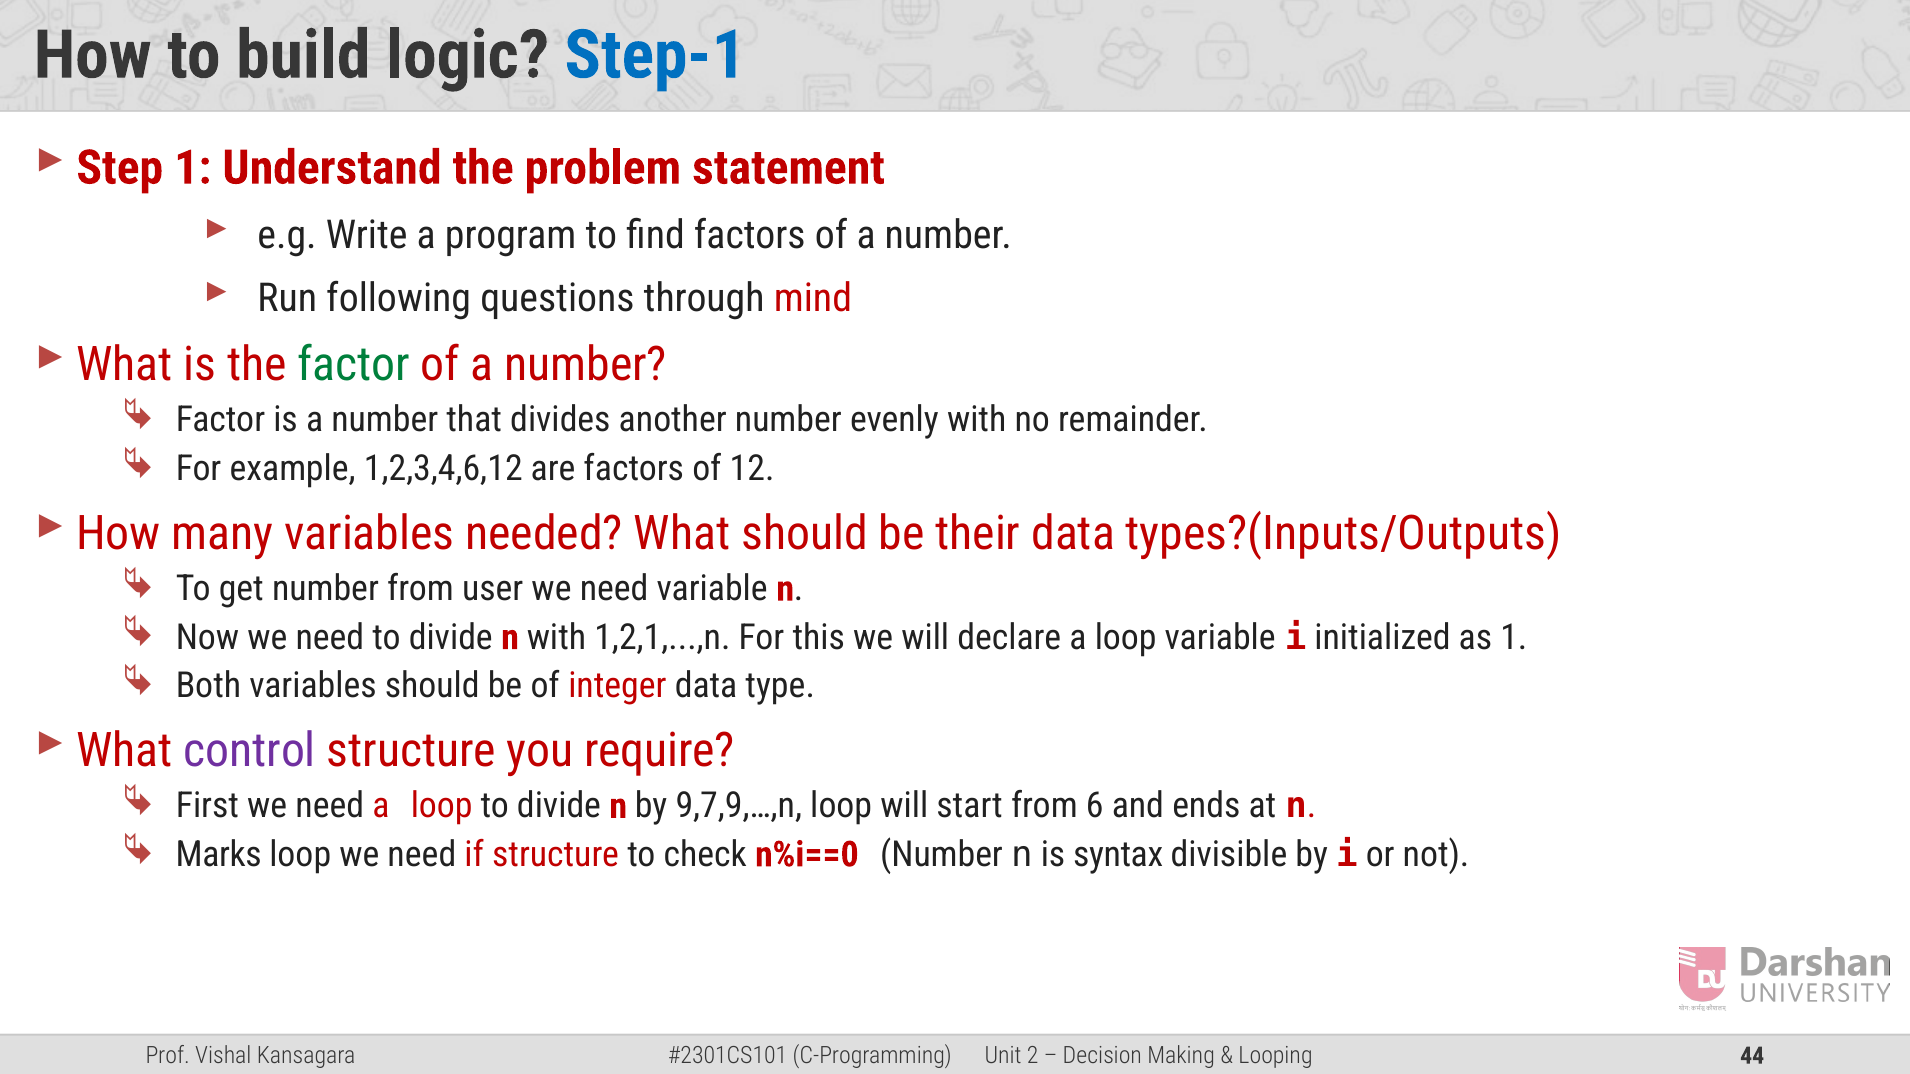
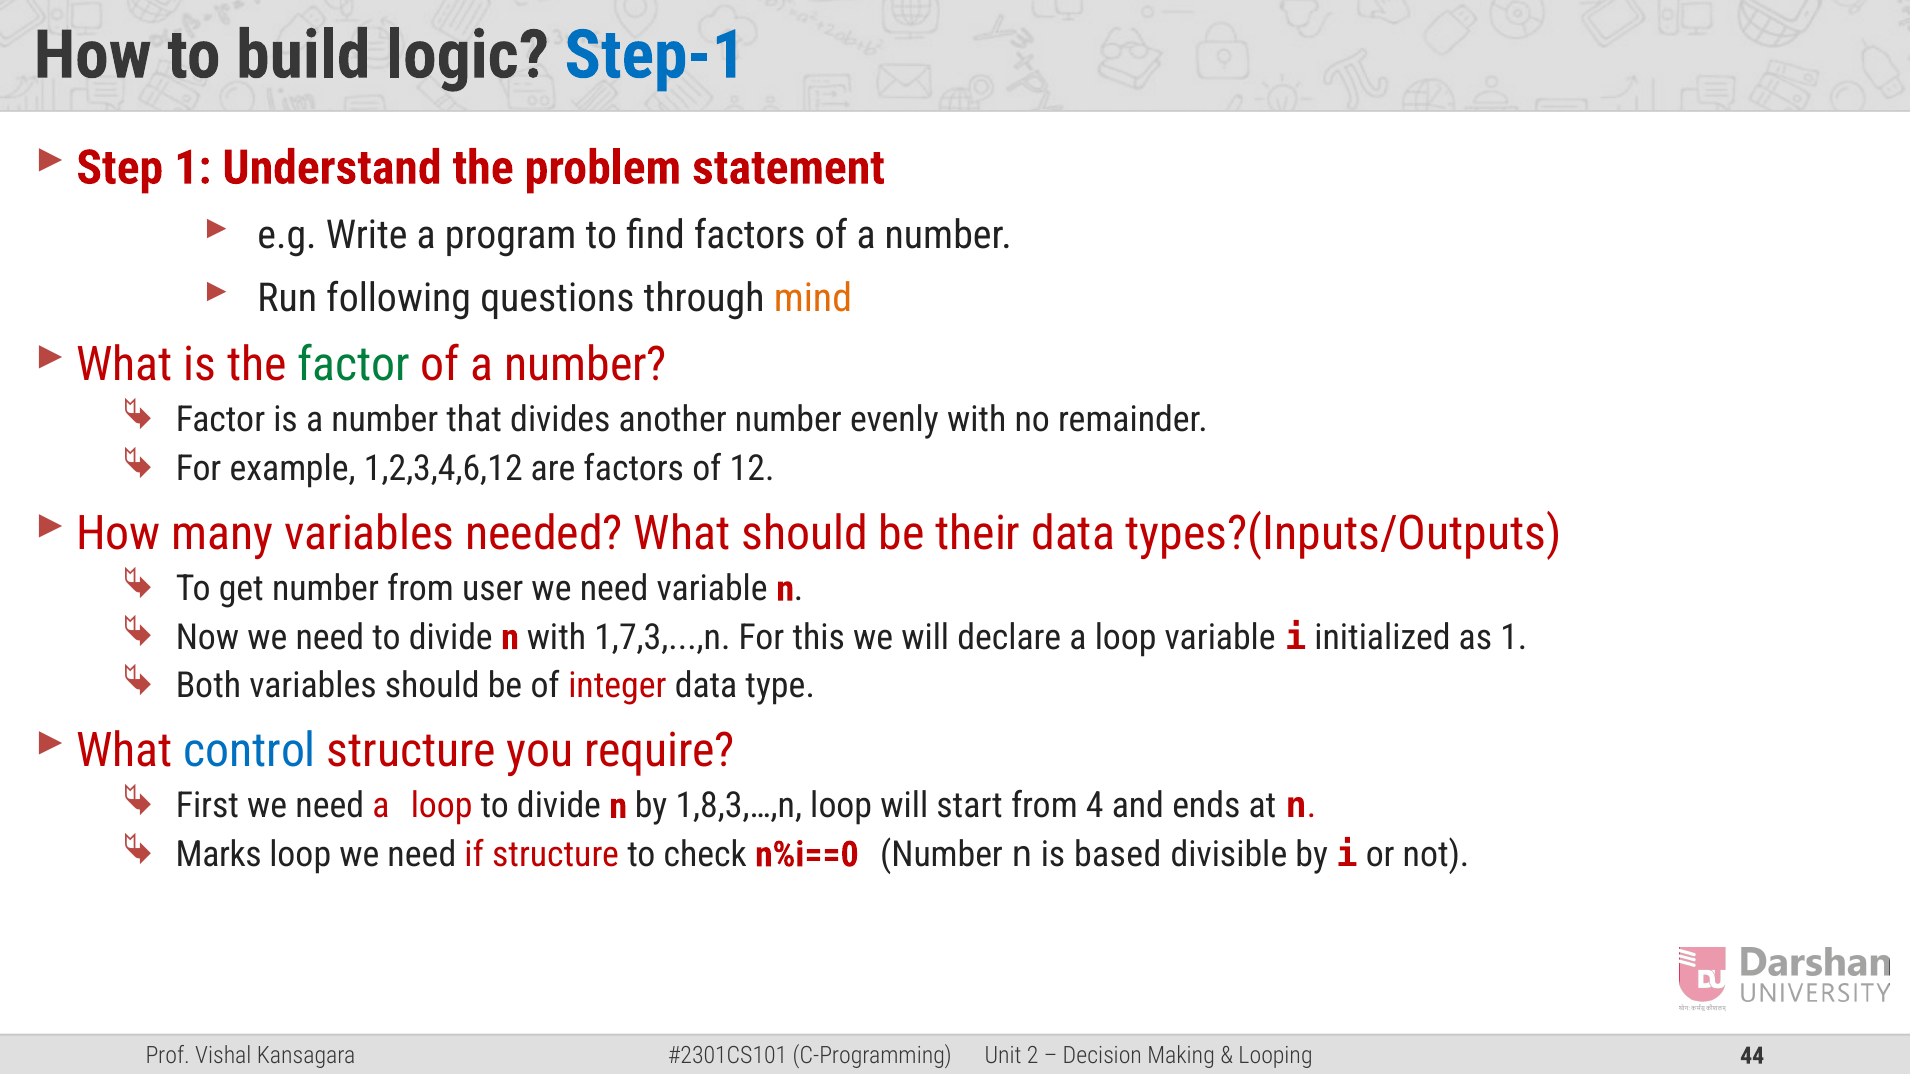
mind colour: red -> orange (813, 298)
1,2,1,...,n: 1,2,1,...,n -> 1,7,3,...,n (662, 638)
control colour: purple -> blue (250, 751)
9,7,9,…,n: 9,7,9,…,n -> 1,8,3,…,n (739, 806)
6: 6 -> 4 (1095, 806)
syntax: syntax -> based (1118, 855)
